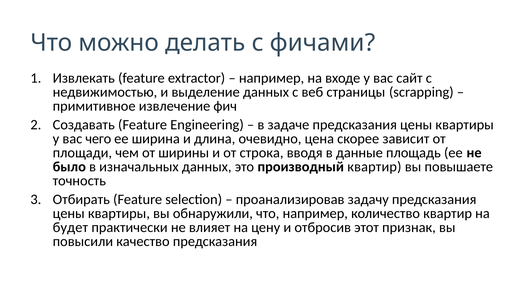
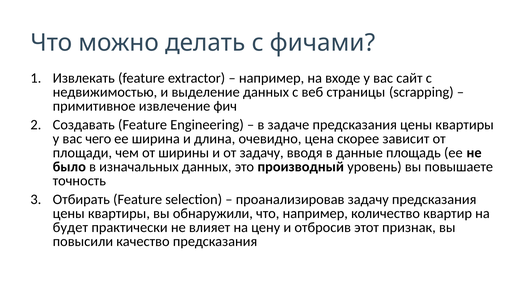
от строка: строка -> задачу (262, 153)
производный квартир: квартир -> уровень (374, 167)
